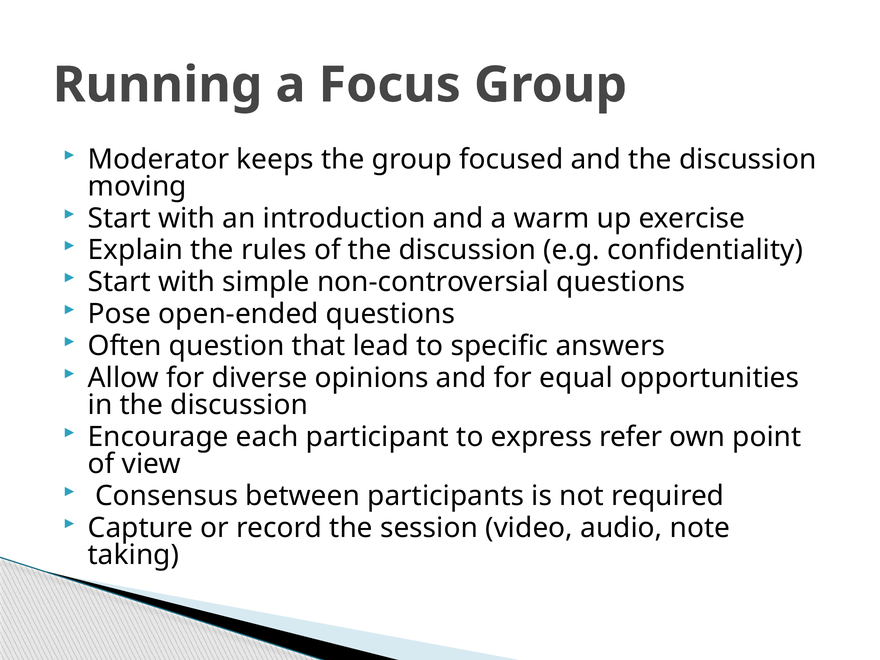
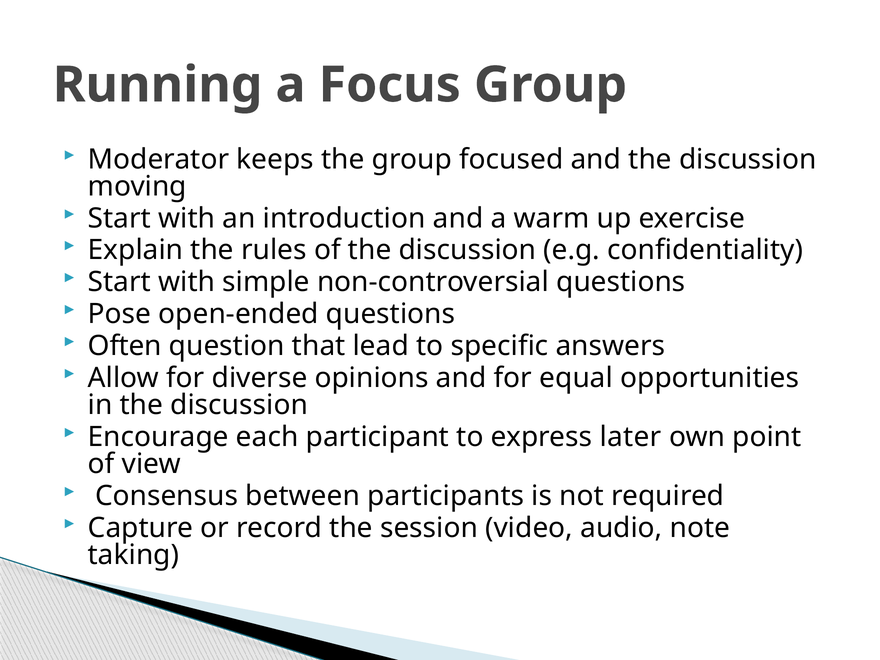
refer: refer -> later (630, 437)
